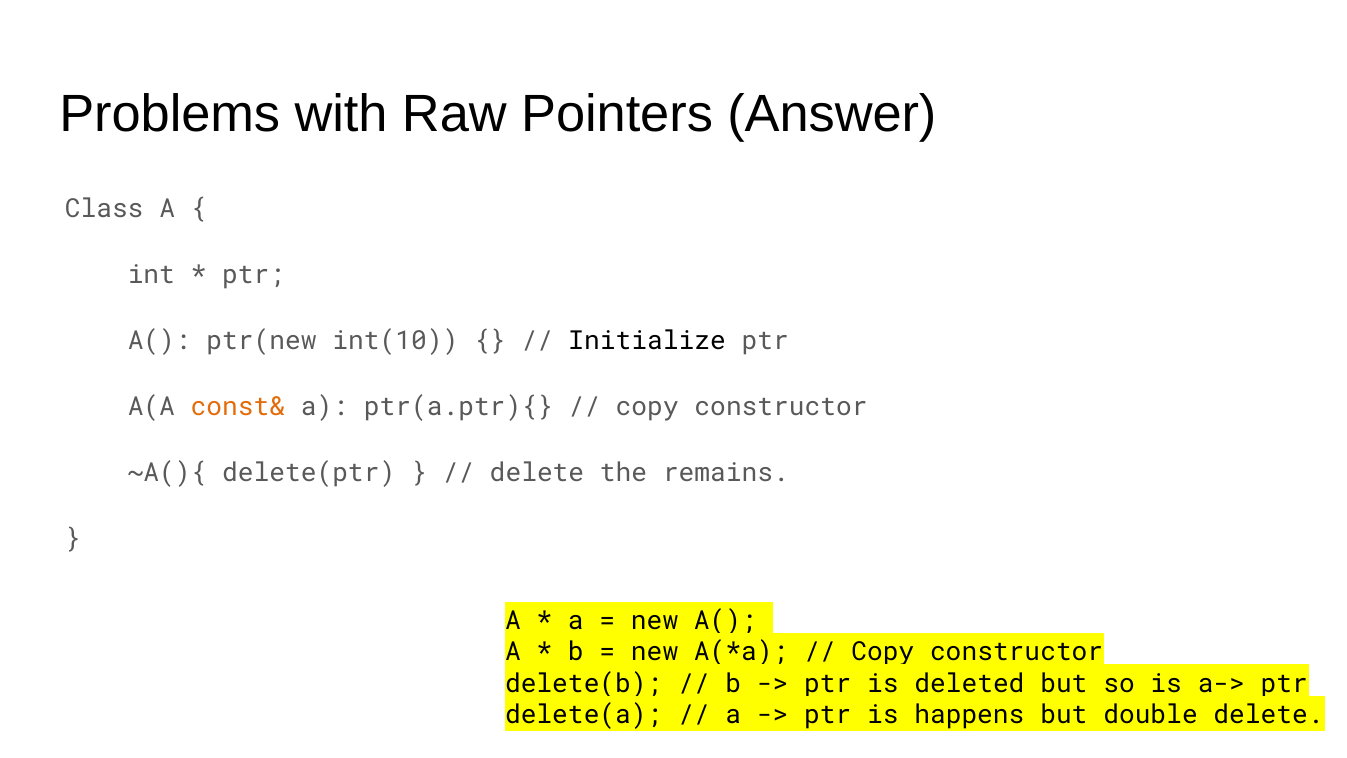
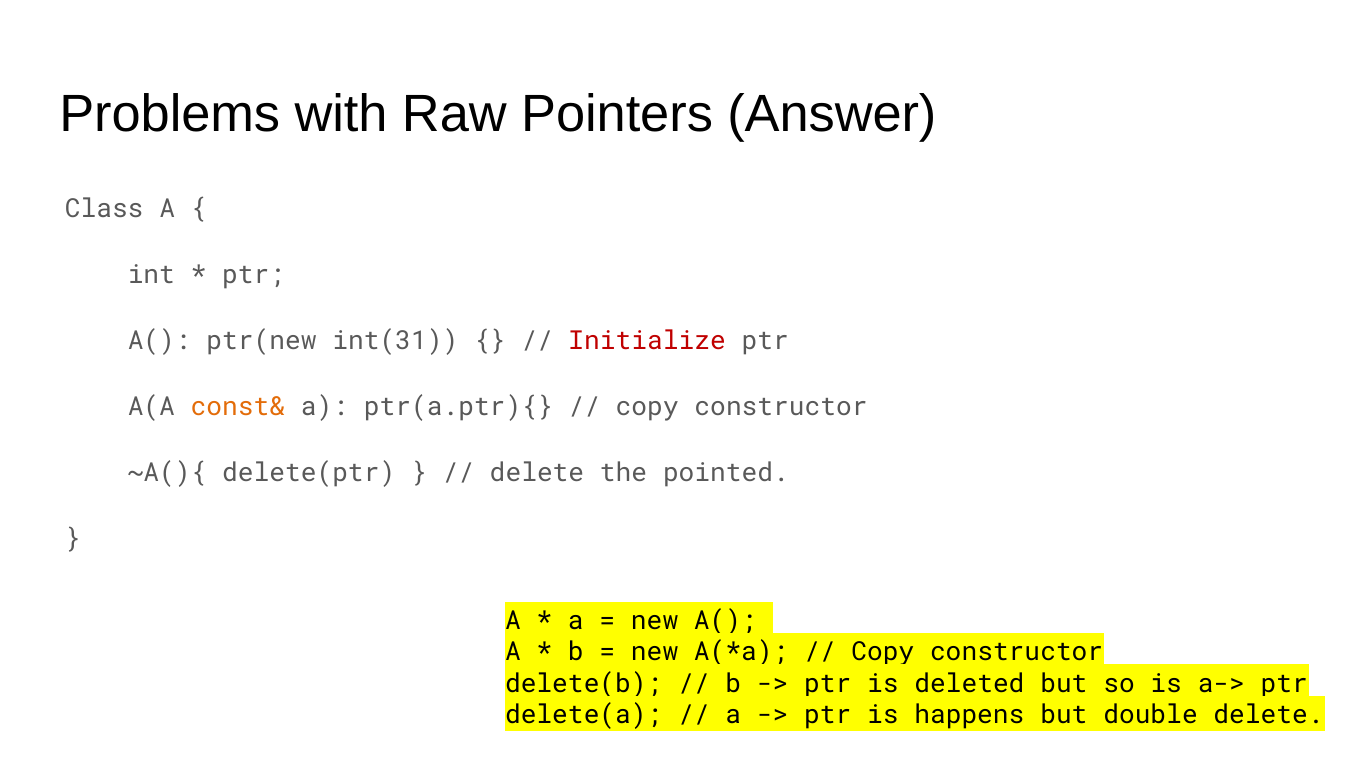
int(10: int(10 -> int(31 (395, 341)
Initialize colour: black -> red (647, 341)
remains: remains -> pointed (726, 473)
